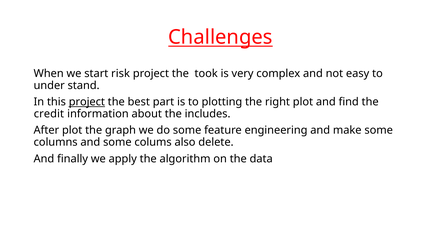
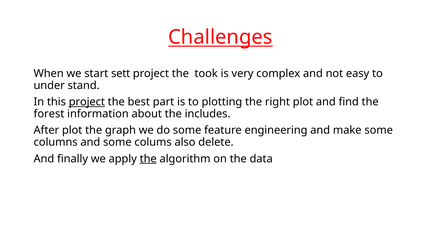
risk: risk -> sett (121, 74)
credit: credit -> forest (49, 114)
the underline: none -> present (148, 159)
